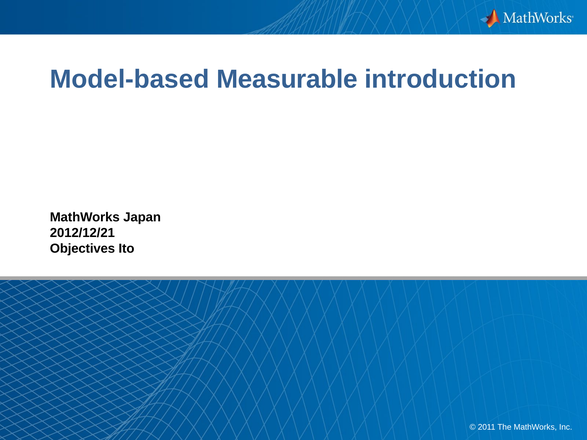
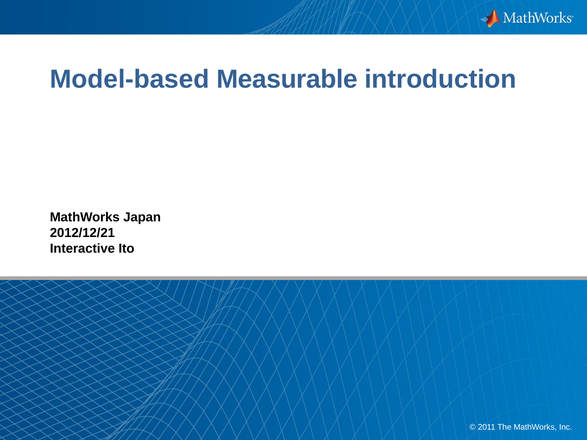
Objectives: Objectives -> Interactive (82, 249)
